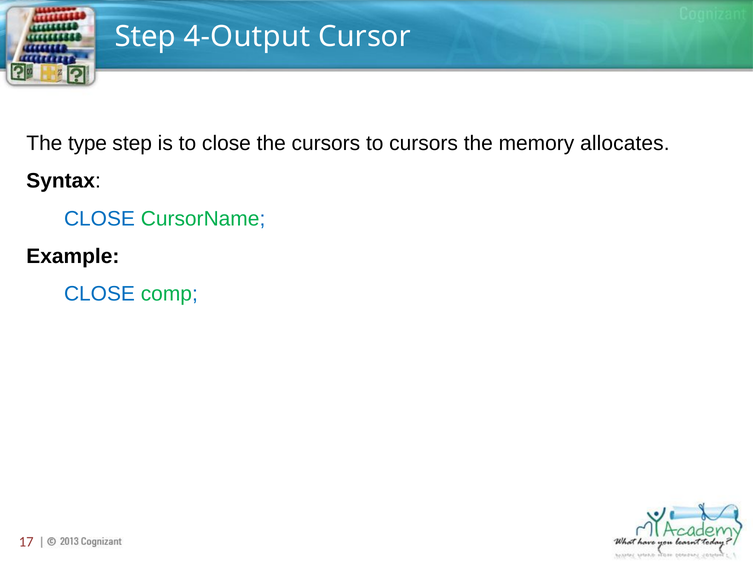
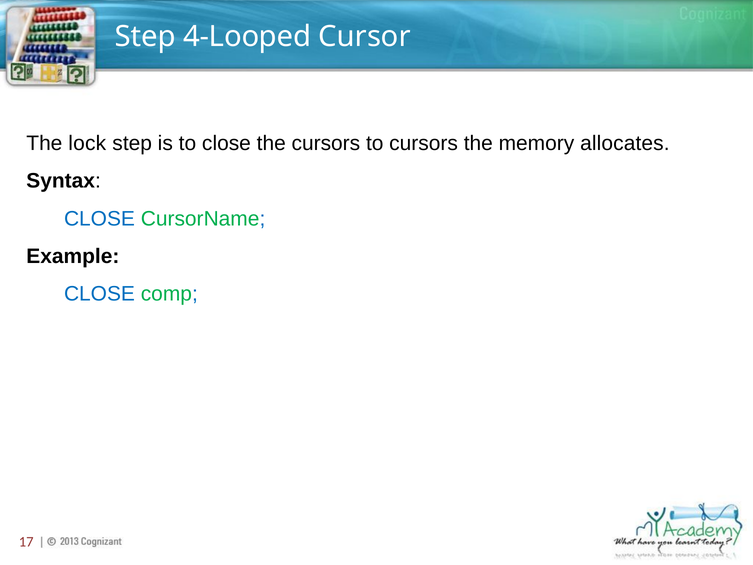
4-Output: 4-Output -> 4-Looped (247, 37)
type: type -> lock (87, 143)
